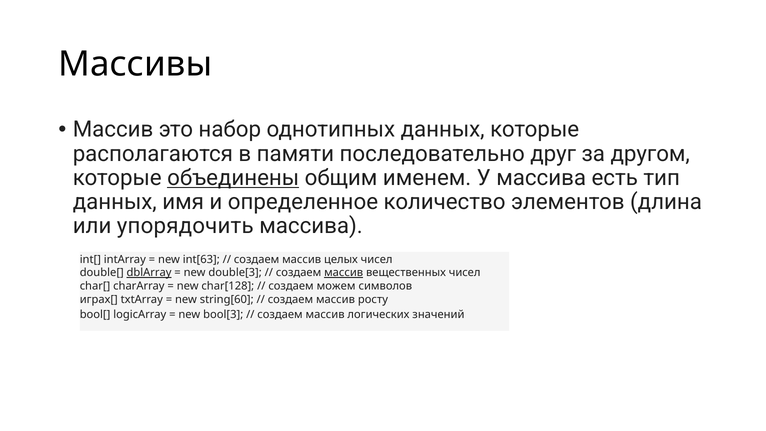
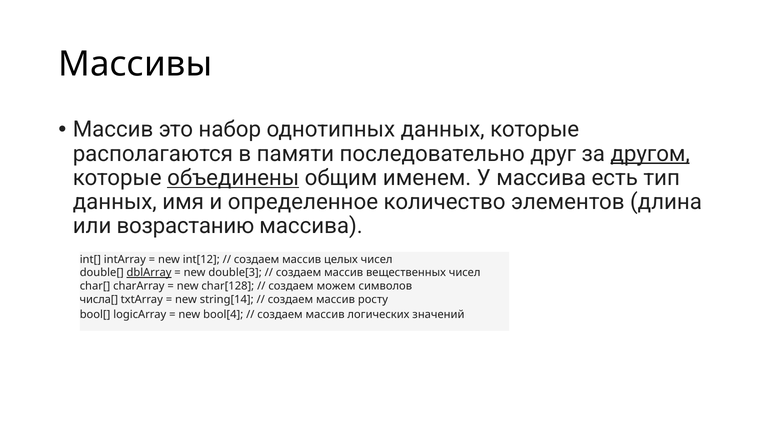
другом underline: none -> present (650, 154)
упорядочить: упорядочить -> возрастанию (185, 226)
int[63: int[63 -> int[12 (201, 259)
массив underline: present -> none (344, 273)
играх[: играх[ -> числа[ (99, 299)
string[60: string[60 -> string[14 (227, 299)
bool[3: bool[3 -> bool[4 (223, 314)
